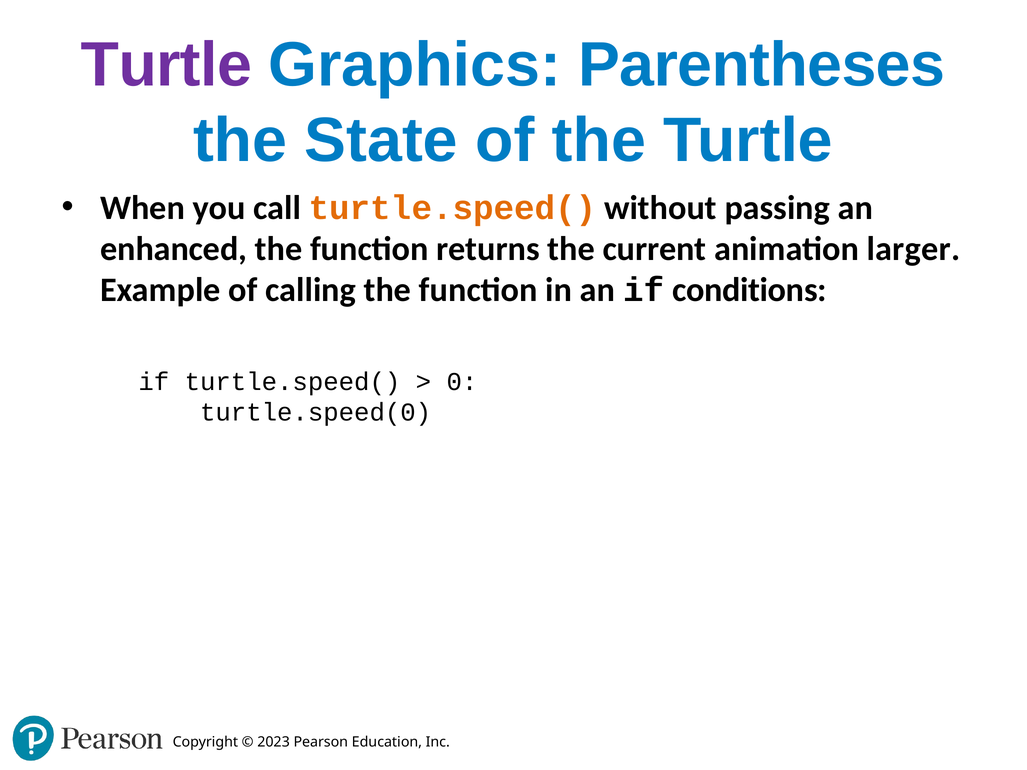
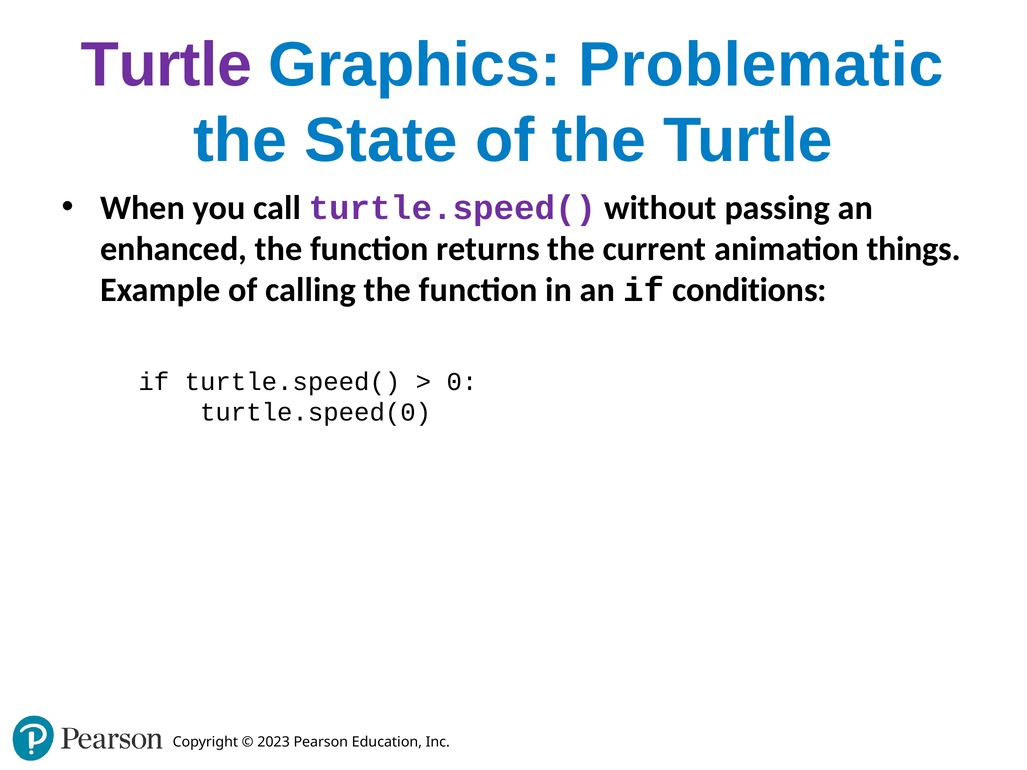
Parentheses: Parentheses -> Problematic (761, 65)
turtle.speed( colour: orange -> purple (453, 208)
larger: larger -> things (914, 249)
